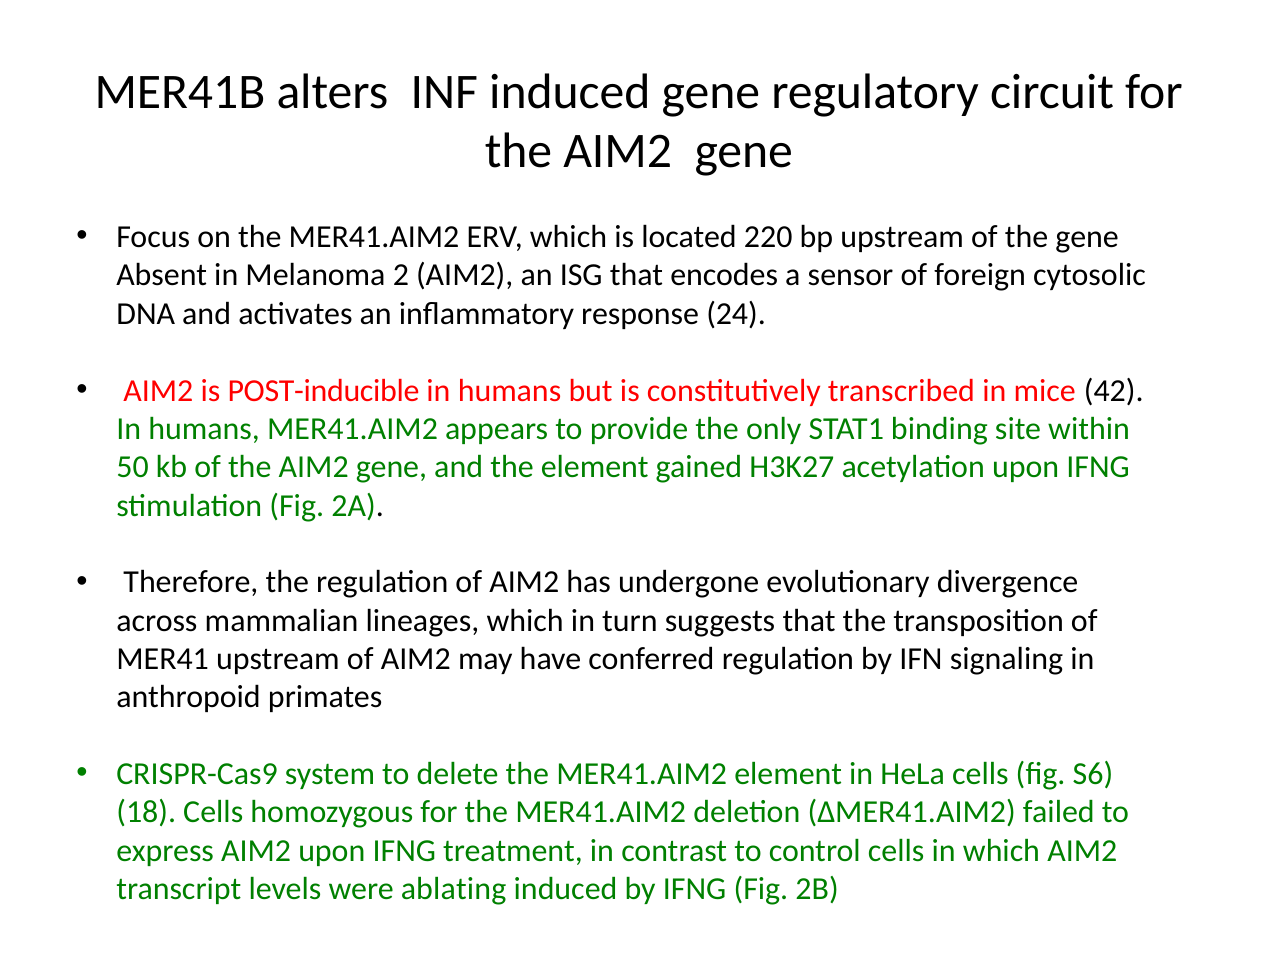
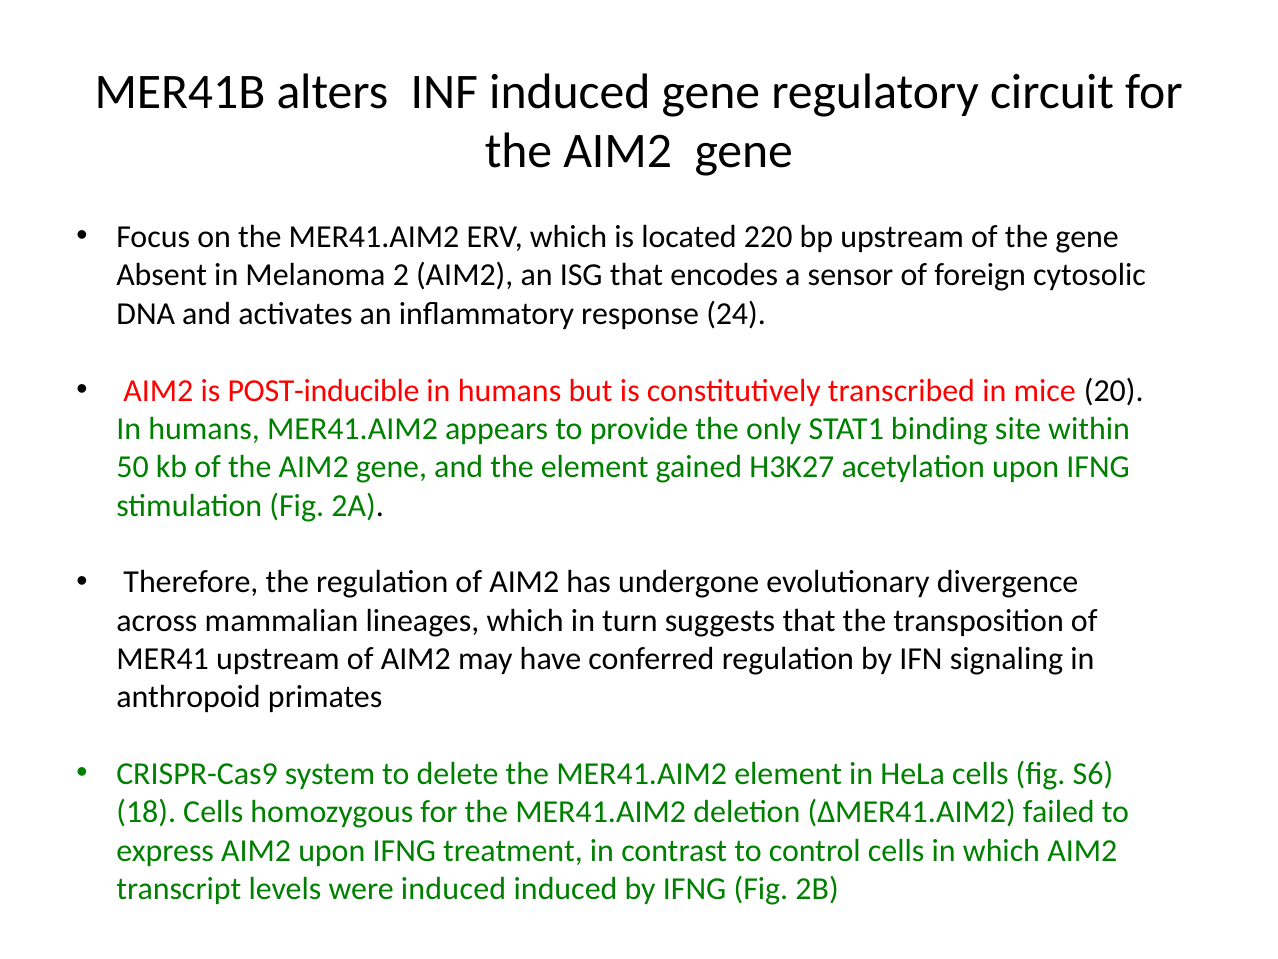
42: 42 -> 20 (1114, 390)
were ablating: ablating -> induced (453, 889)
